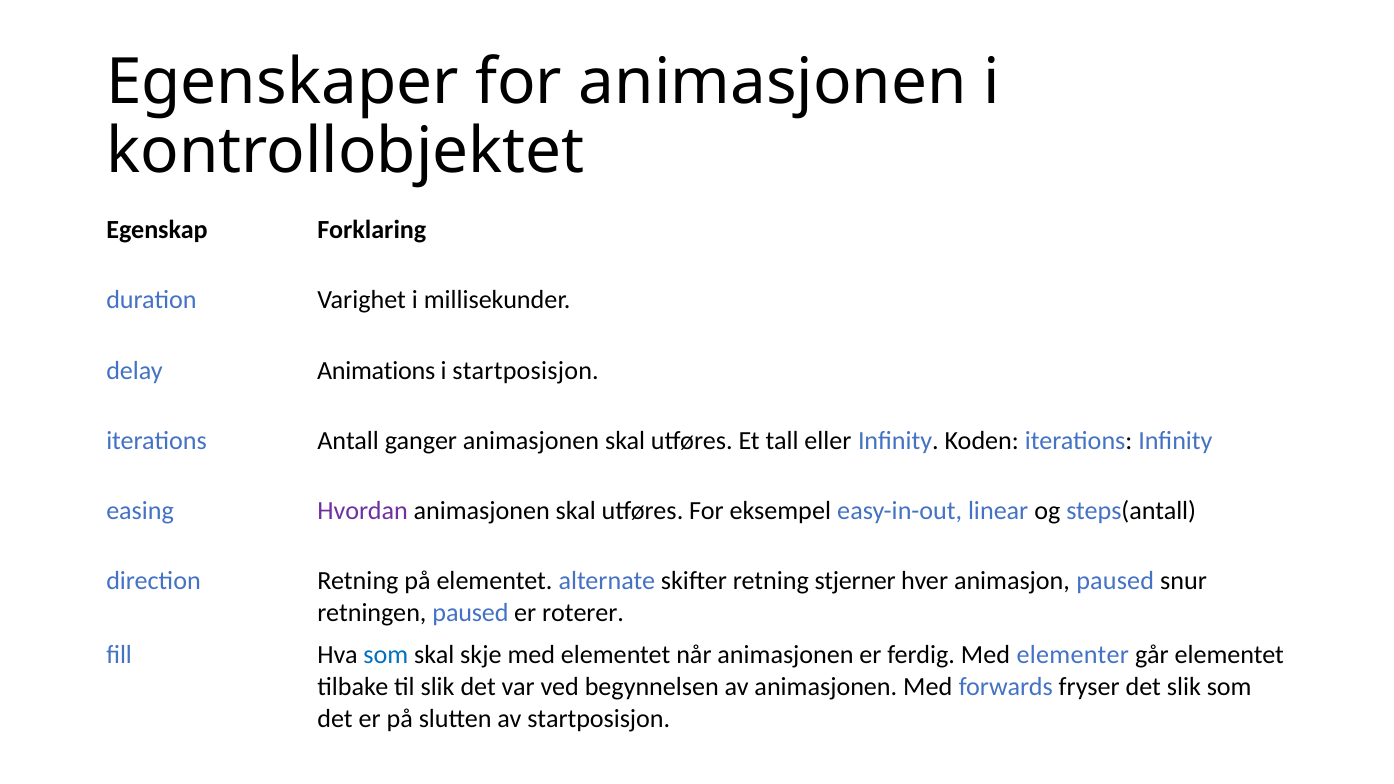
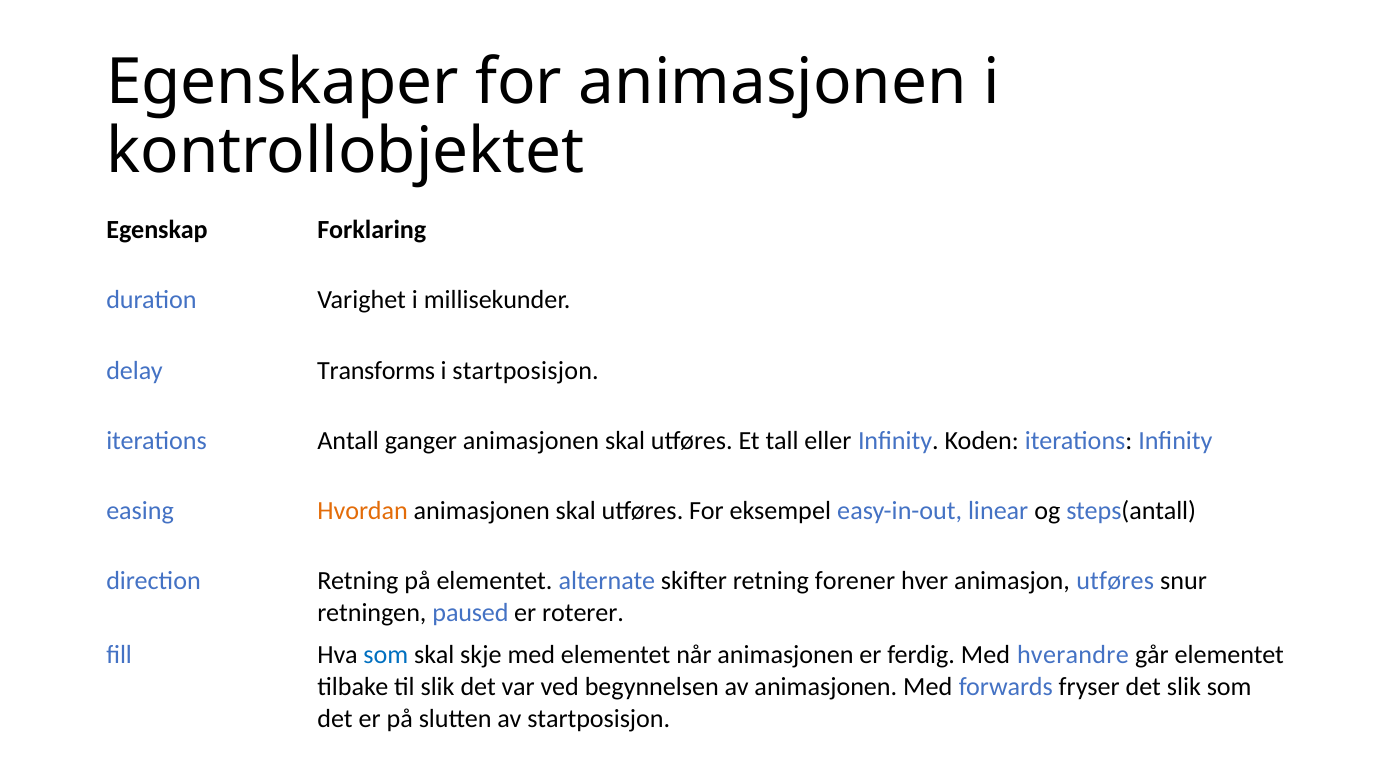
Animations: Animations -> Transforms (376, 371)
Hvordan colour: purple -> orange (363, 511)
stjerner: stjerner -> forener (855, 581)
animasjon paused: paused -> utføres (1115, 581)
elementer: elementer -> hverandre (1073, 655)
